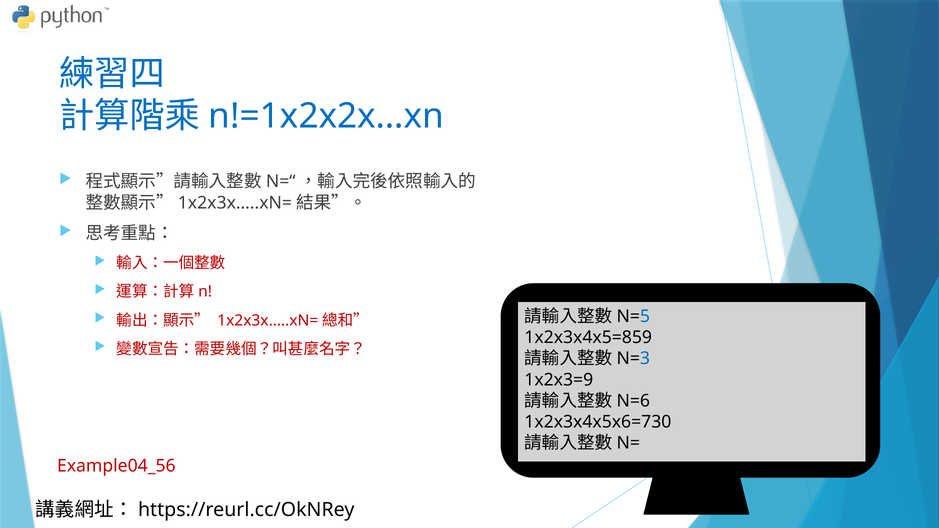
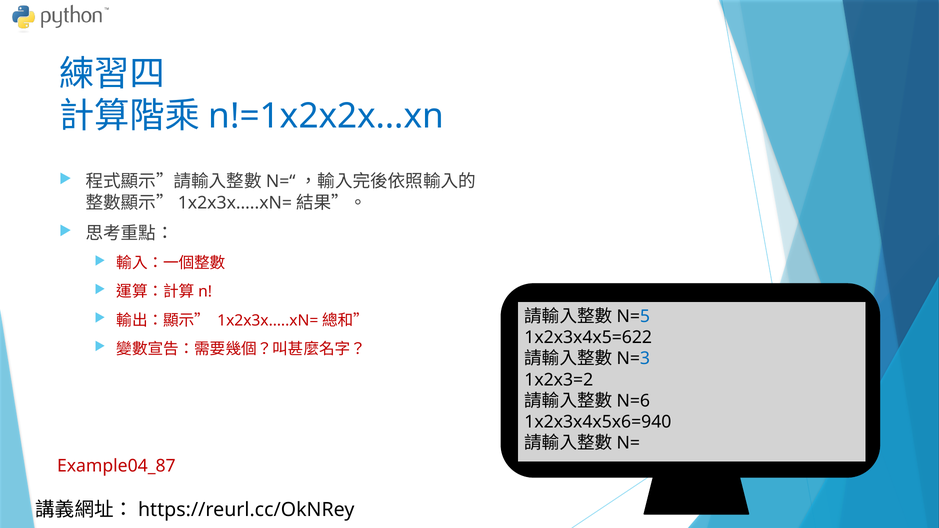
1x2x3x4x5=859: 1x2x3x4x5=859 -> 1x2x3x4x5=622 (588, 338)
1x2x3=9: 1x2x3=9 -> 1x2x3=2 (559, 380)
1x2x3x4x5x6=730: 1x2x3x4x5x6=730 -> 1x2x3x4x5x6=940 (598, 422)
Example04_56: Example04_56 -> Example04_87 (116, 466)
